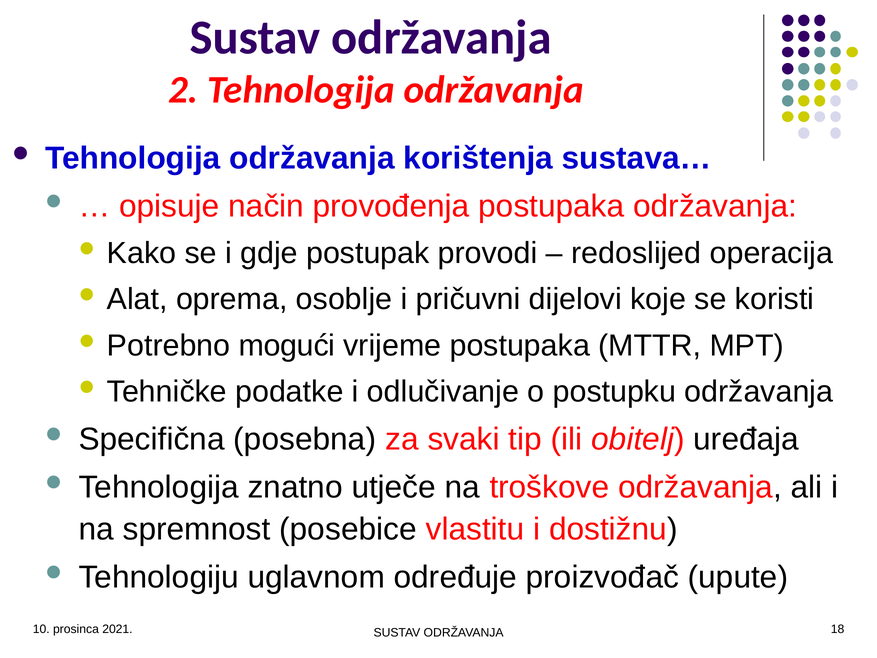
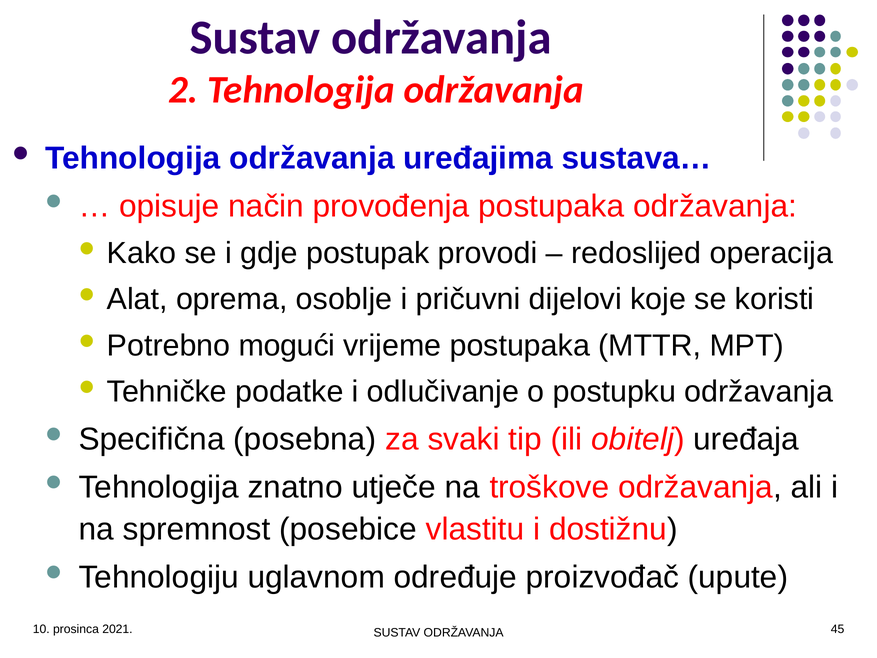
korištenja: korištenja -> uređajima (478, 158)
18: 18 -> 45 (838, 629)
